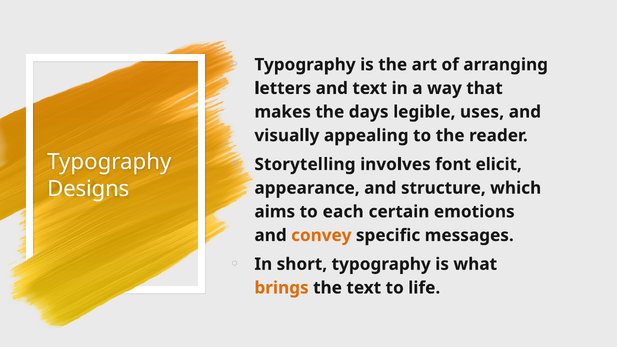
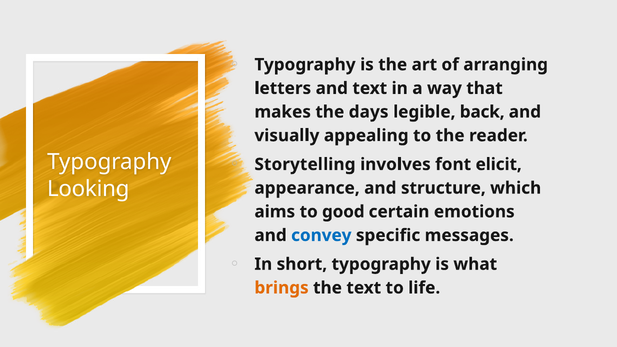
uses: uses -> back (482, 112)
Designs: Designs -> Looking (88, 189)
each: each -> good (343, 212)
convey colour: orange -> blue (321, 235)
